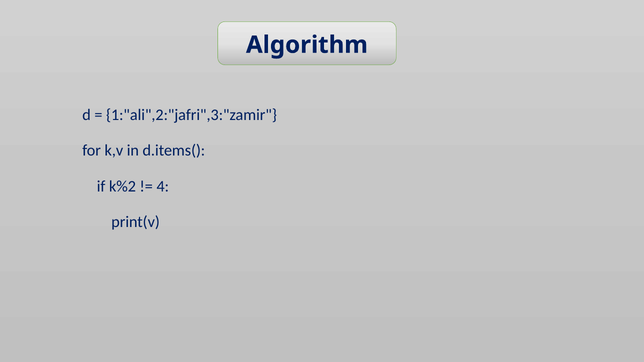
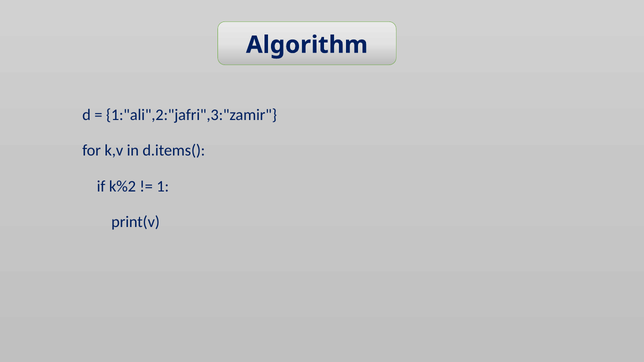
4: 4 -> 1 (163, 186)
